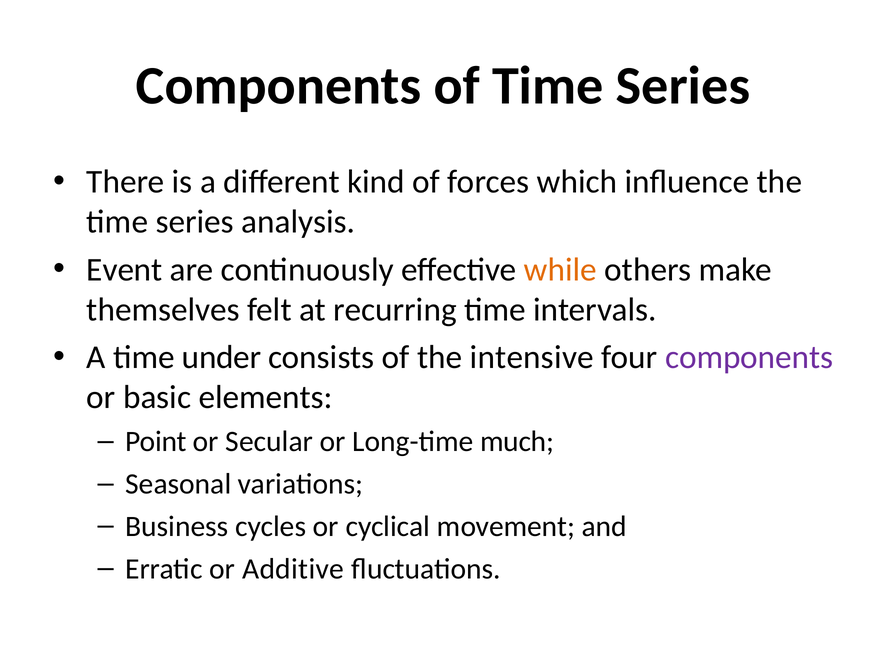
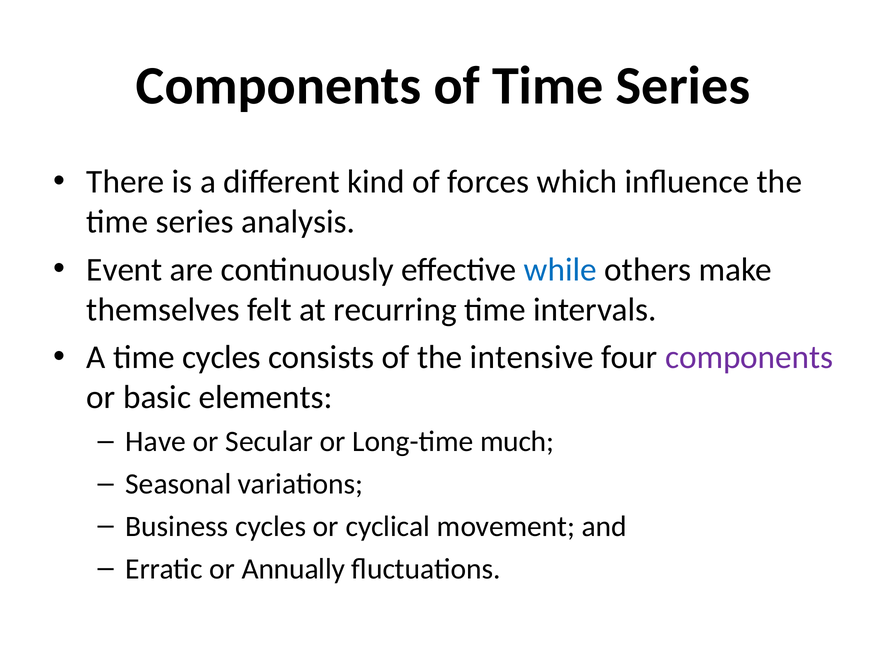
while colour: orange -> blue (560, 270)
time under: under -> cycles (222, 358)
Point: Point -> Have (156, 442)
Additive: Additive -> Annually (293, 569)
